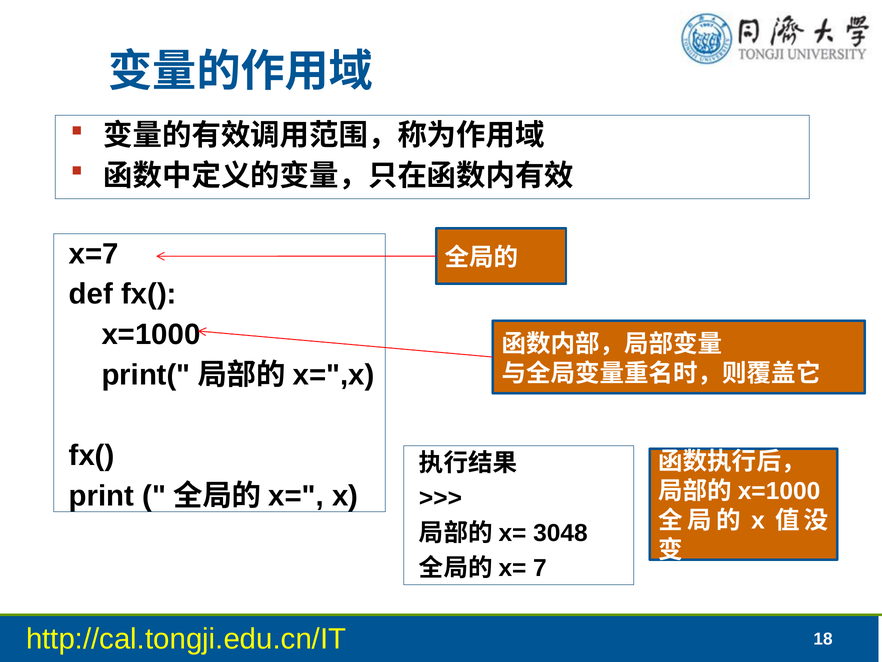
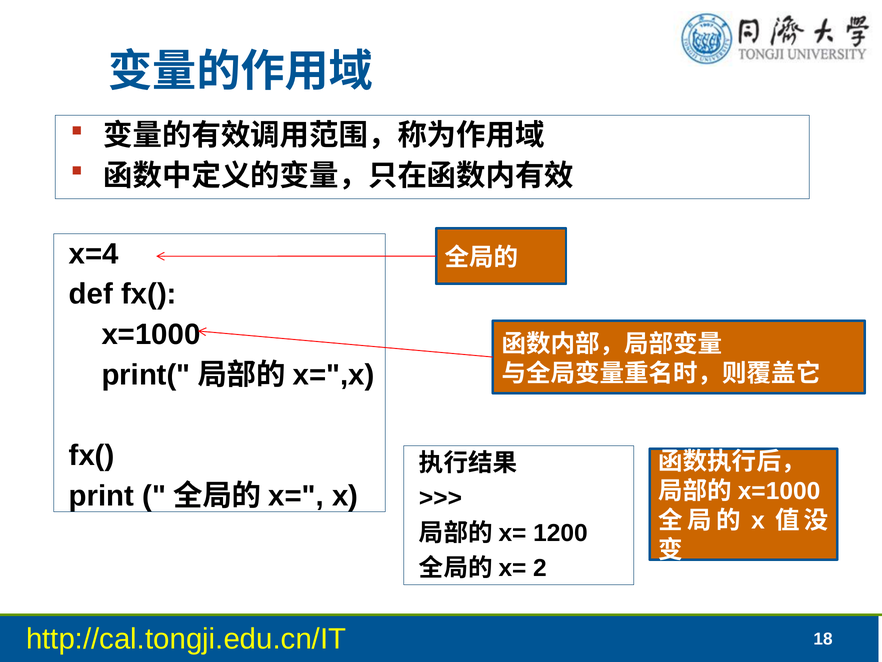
x=7: x=7 -> x=4 (94, 254)
3048: 3048 -> 1200 (560, 533)
7: 7 -> 2 (540, 568)
